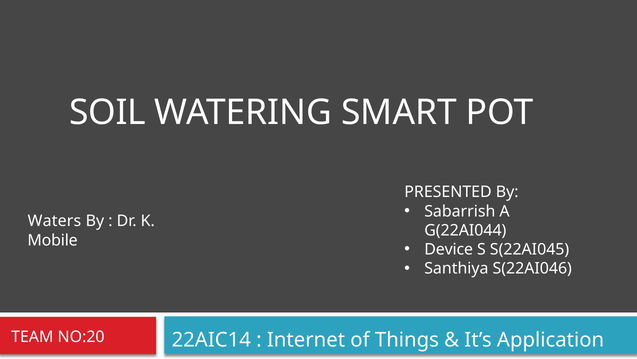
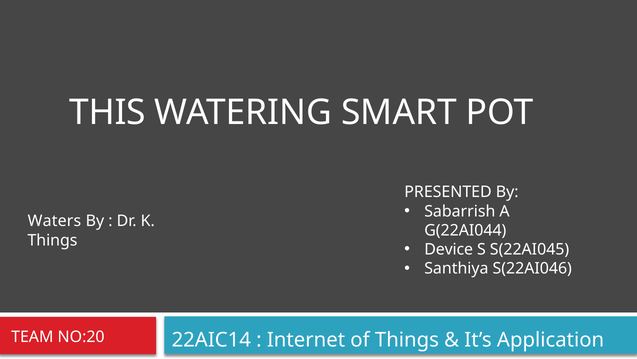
SOIL: SOIL -> THIS (108, 112)
Mobile: Mobile -> Things (52, 240)
